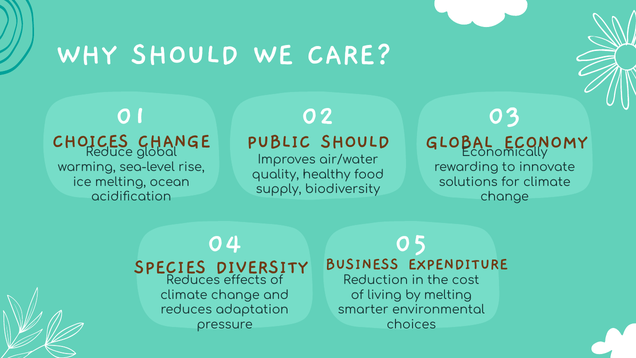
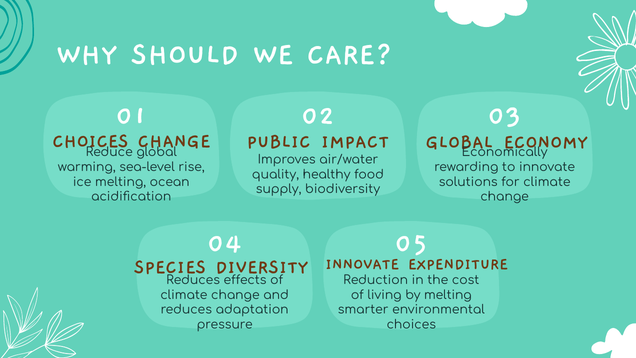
PUBLIC SHOULD: SHOULD -> IMPACT (355, 140)
BUSINESS: BUSINESS -> INNOVATE (362, 263)
